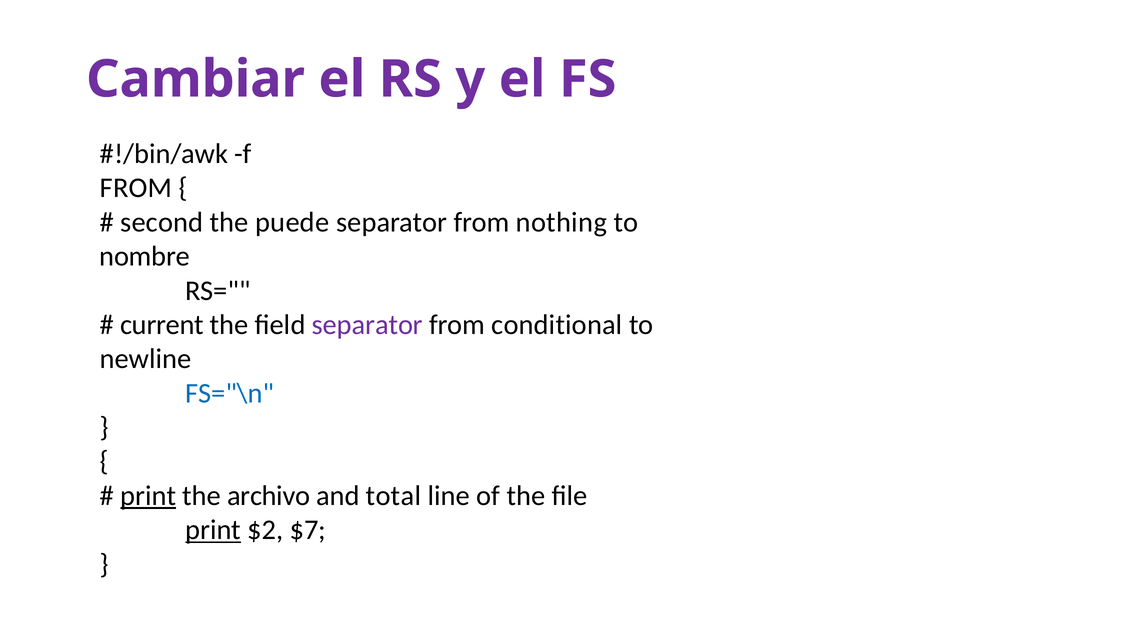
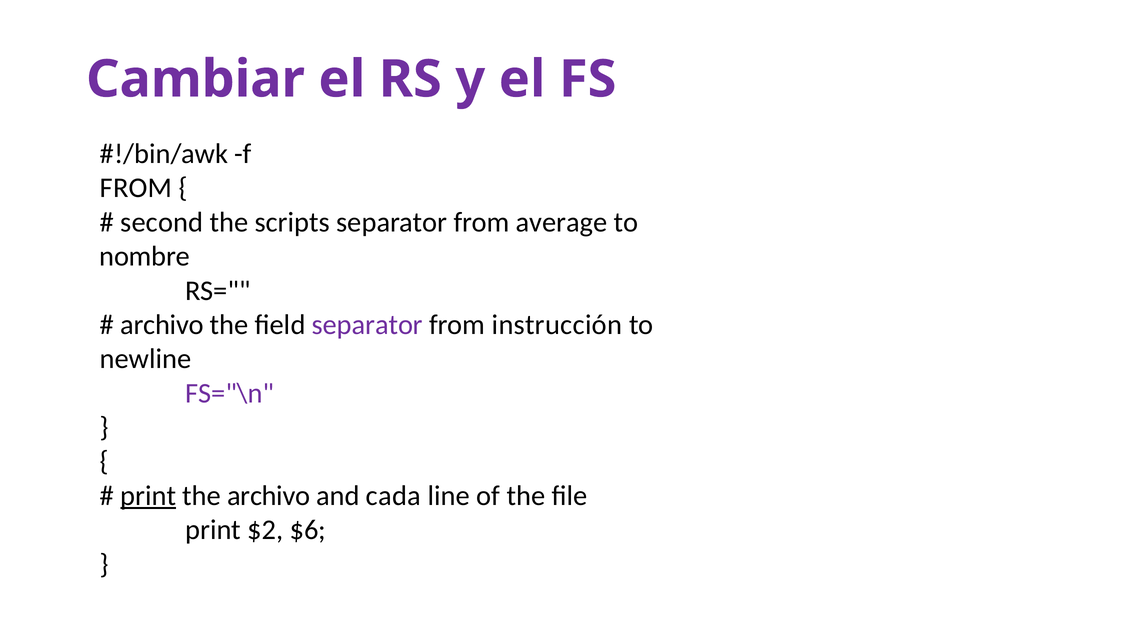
puede: puede -> scripts (292, 222)
nothing: nothing -> average (562, 222)
current: current -> archivo (162, 325)
conditional: conditional -> instrucción (557, 325)
FS="\n colour: blue -> purple (230, 393)
total: total -> cada (394, 496)
print underline: present -> none (213, 530)
$7: $7 -> $6 (308, 530)
